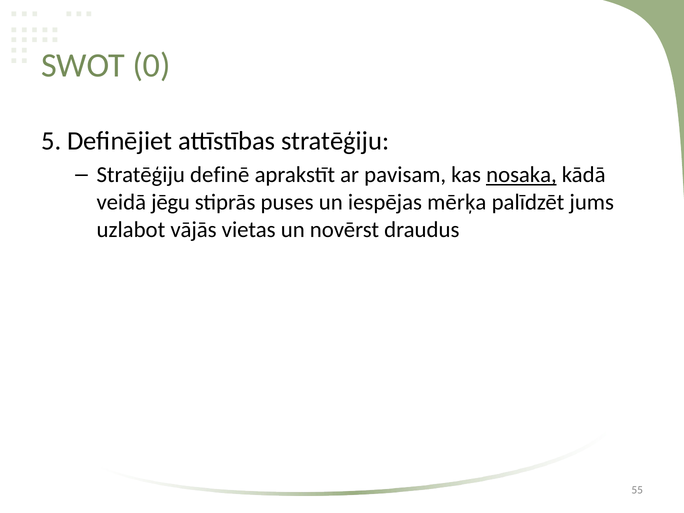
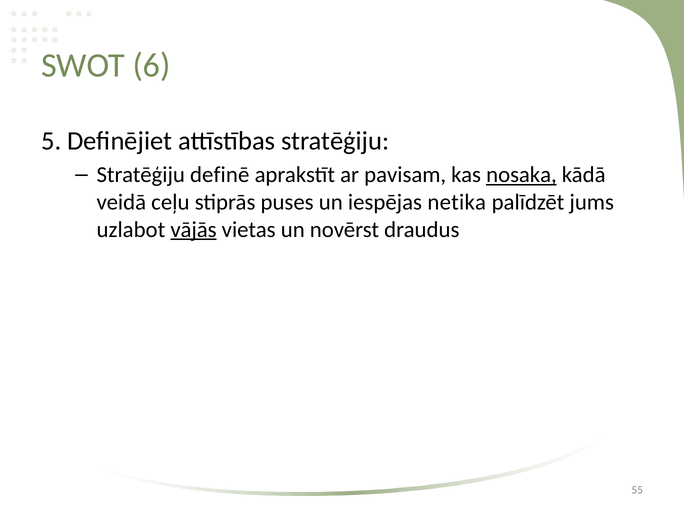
0: 0 -> 6 (152, 66)
jēgu: jēgu -> ceļu (170, 202)
mērķa: mērķa -> netika (457, 202)
vājās underline: none -> present (194, 230)
